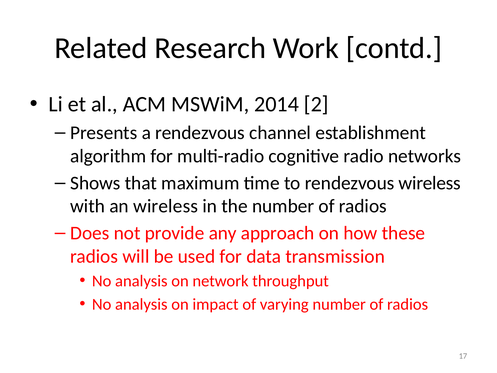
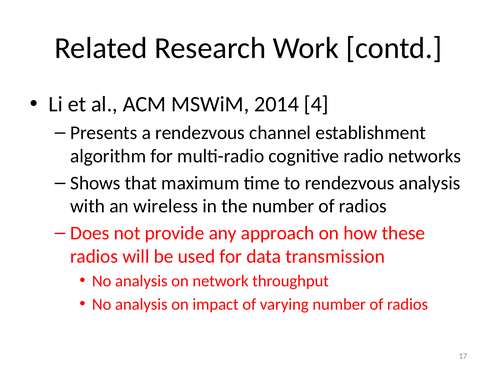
2: 2 -> 4 (316, 104)
rendezvous wireless: wireless -> analysis (430, 183)
